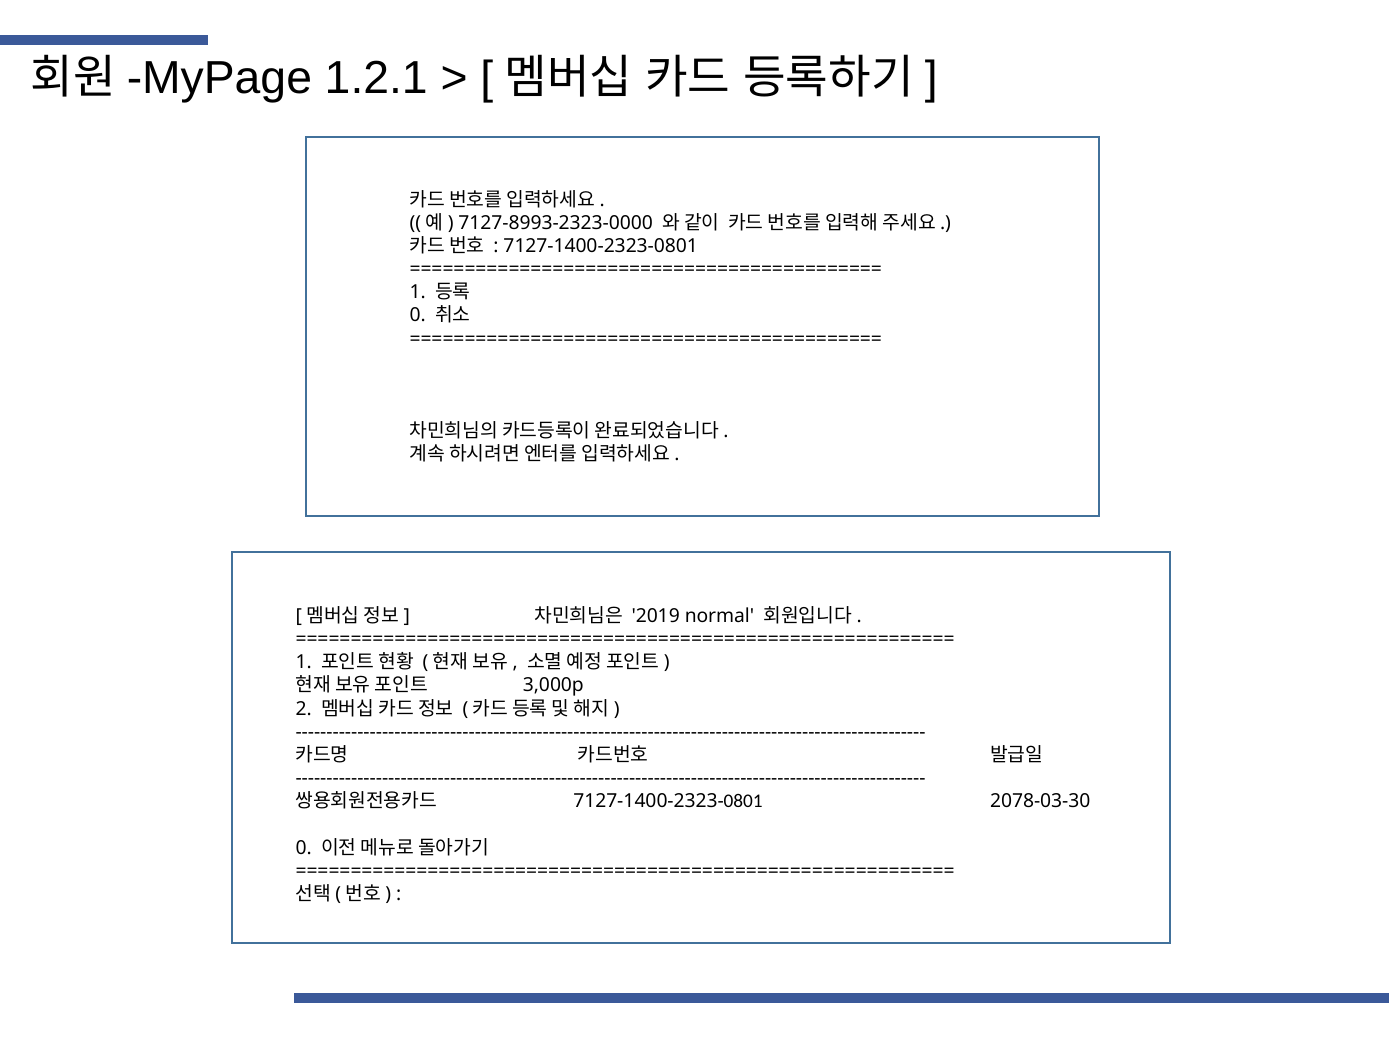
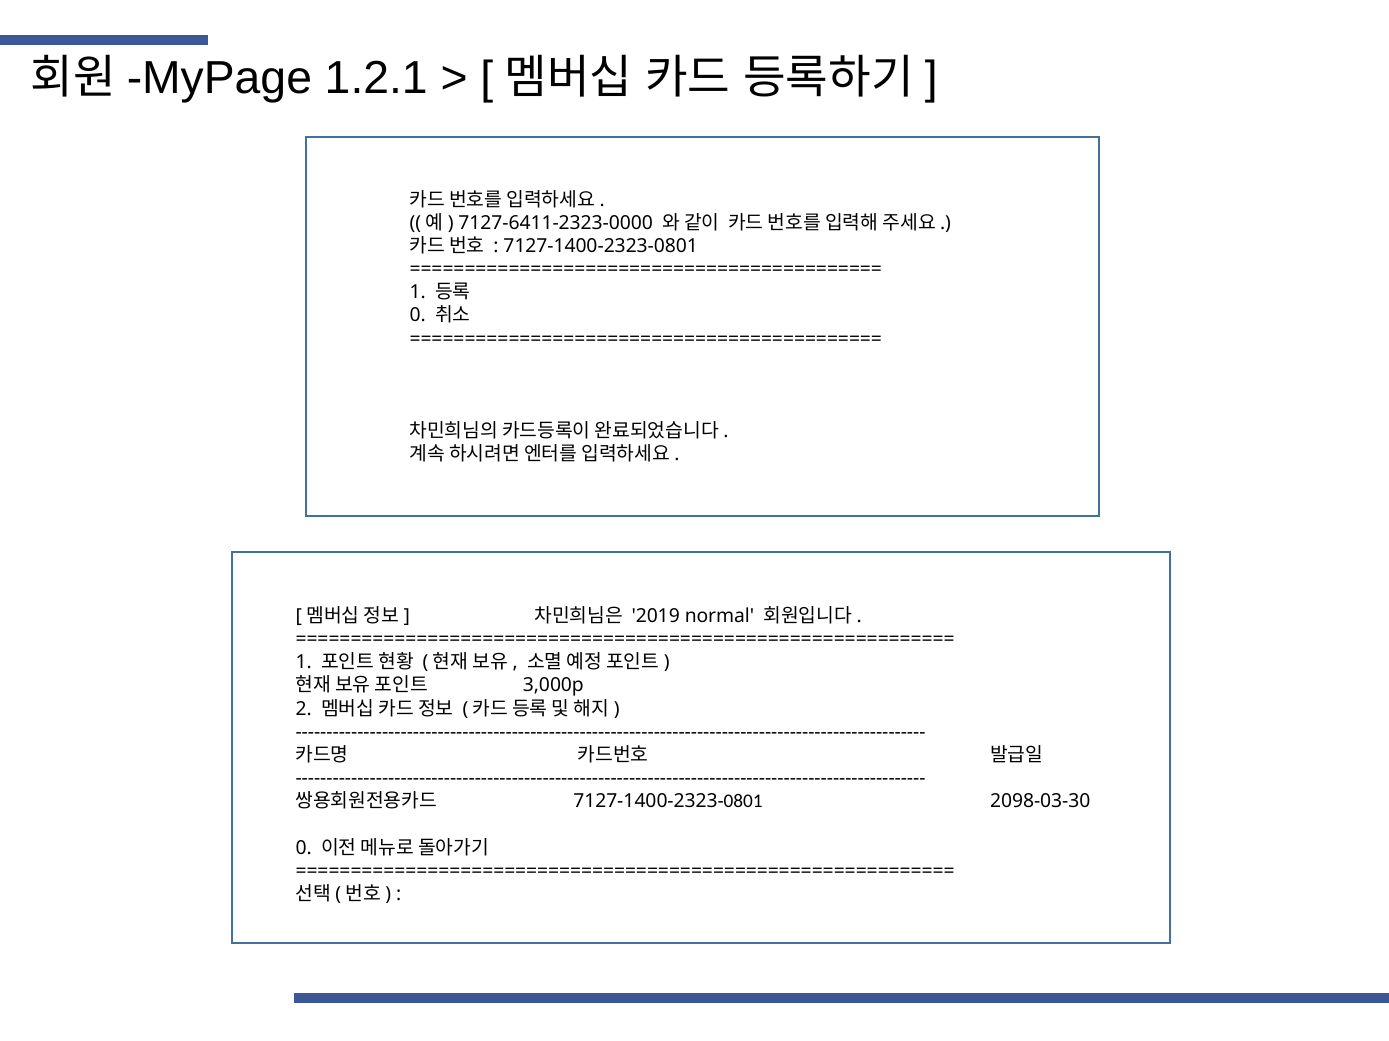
7127-8993-2323-0000: 7127-8993-2323-0000 -> 7127-6411-2323-0000 (556, 223)
2078-03-30: 2078-03-30 -> 2098-03-30 (1040, 802)
